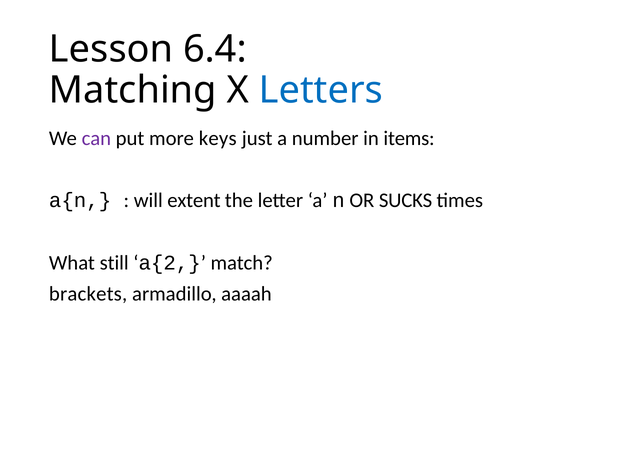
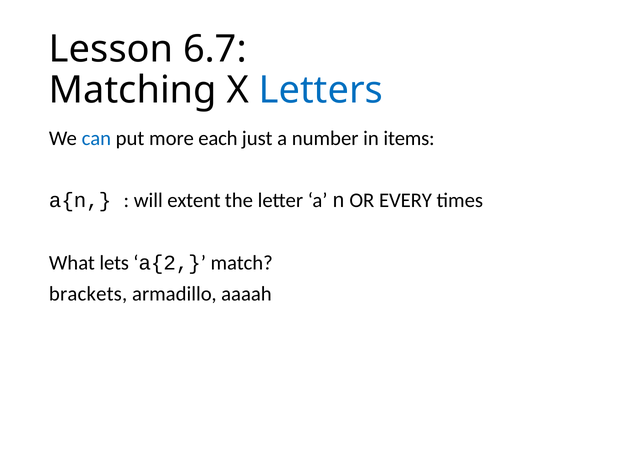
6.4: 6.4 -> 6.7 (215, 49)
can colour: purple -> blue (96, 138)
keys: keys -> each (218, 138)
SUCKS: SUCKS -> EVERY (405, 200)
still: still -> lets (114, 262)
